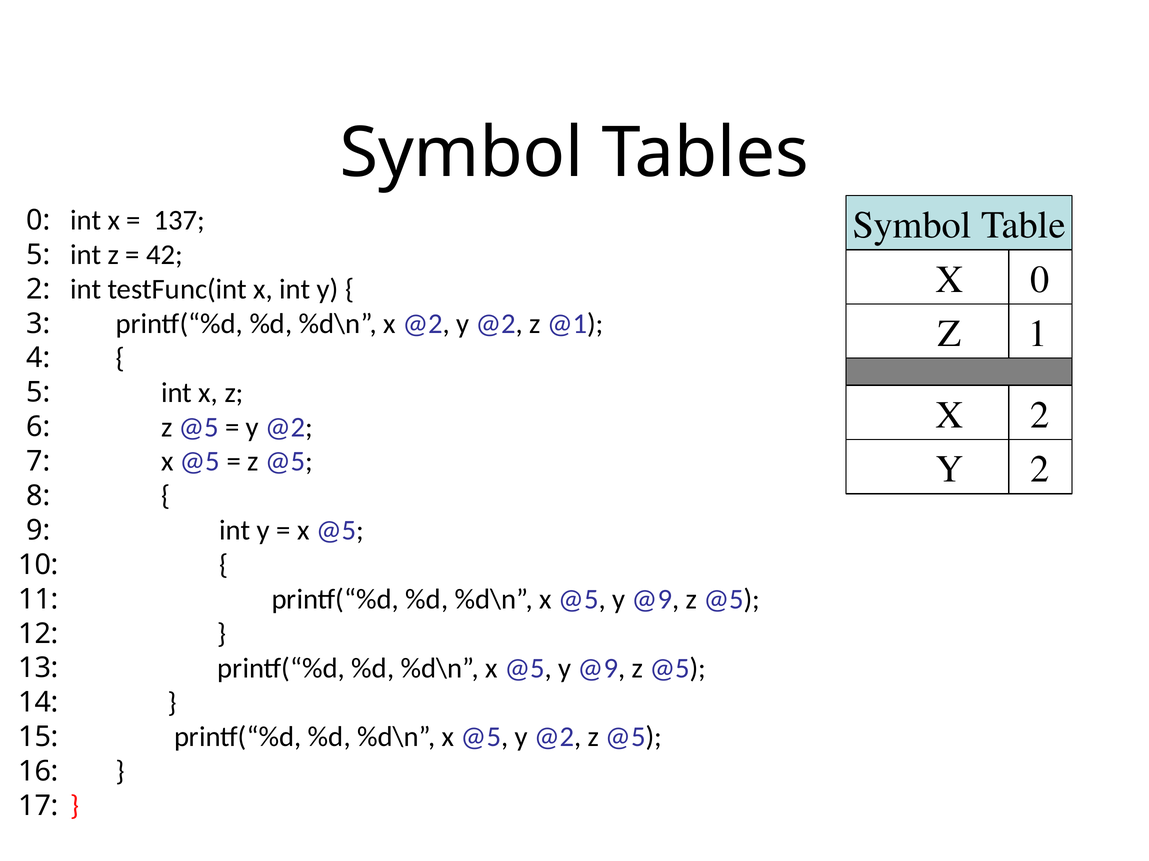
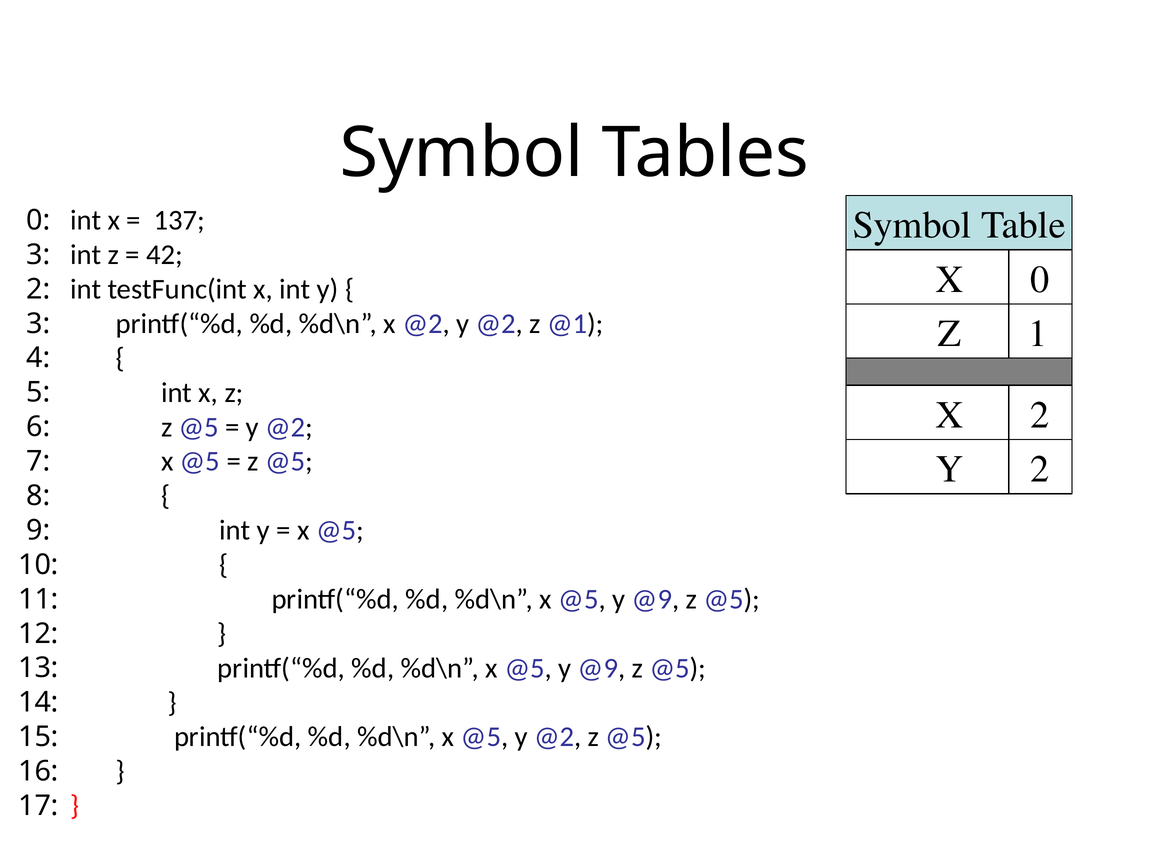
5: 5 -> 3 (38, 255)
